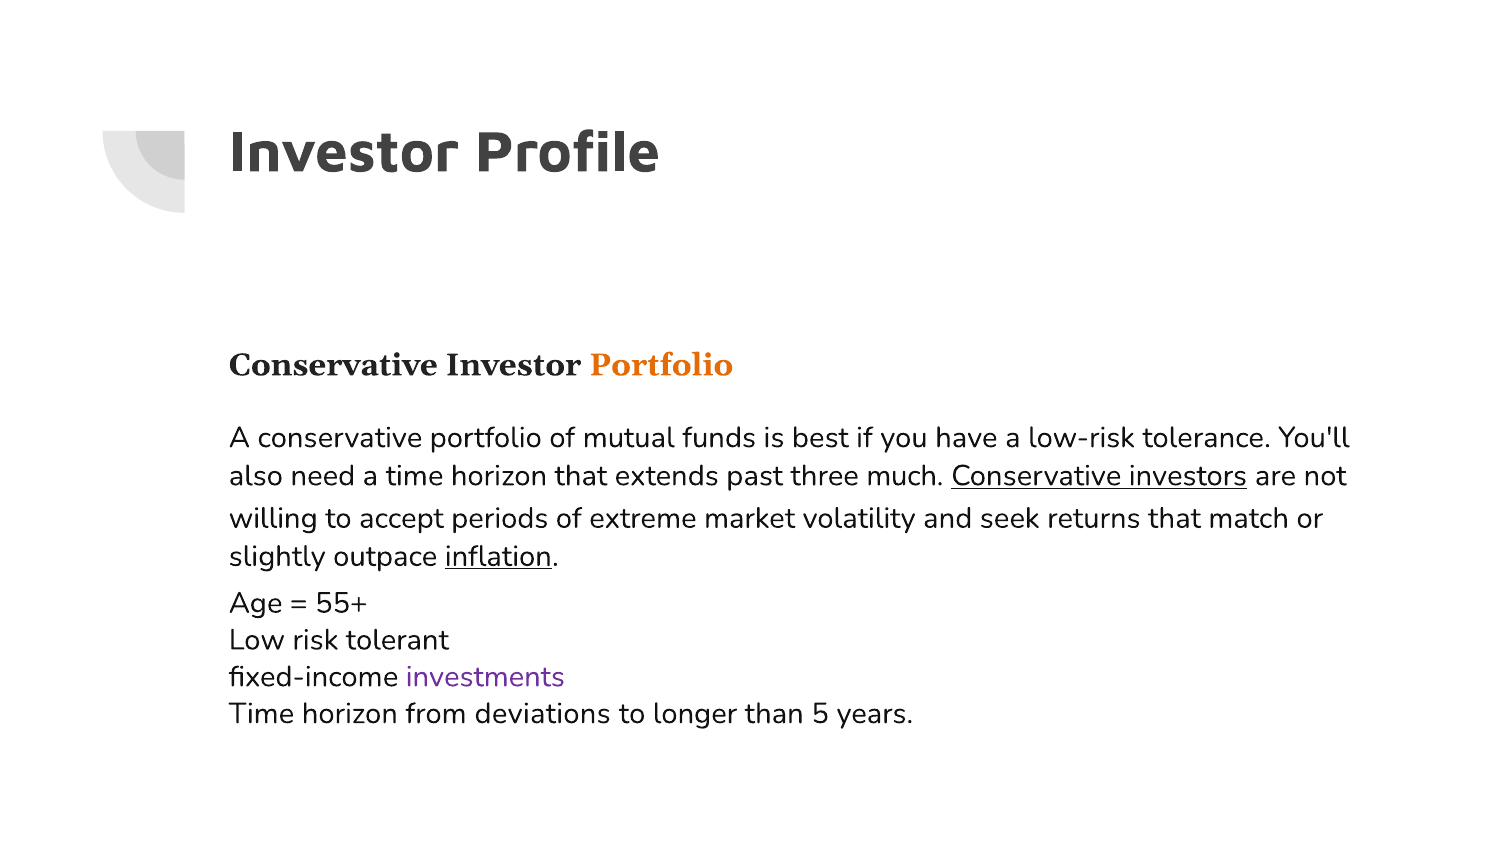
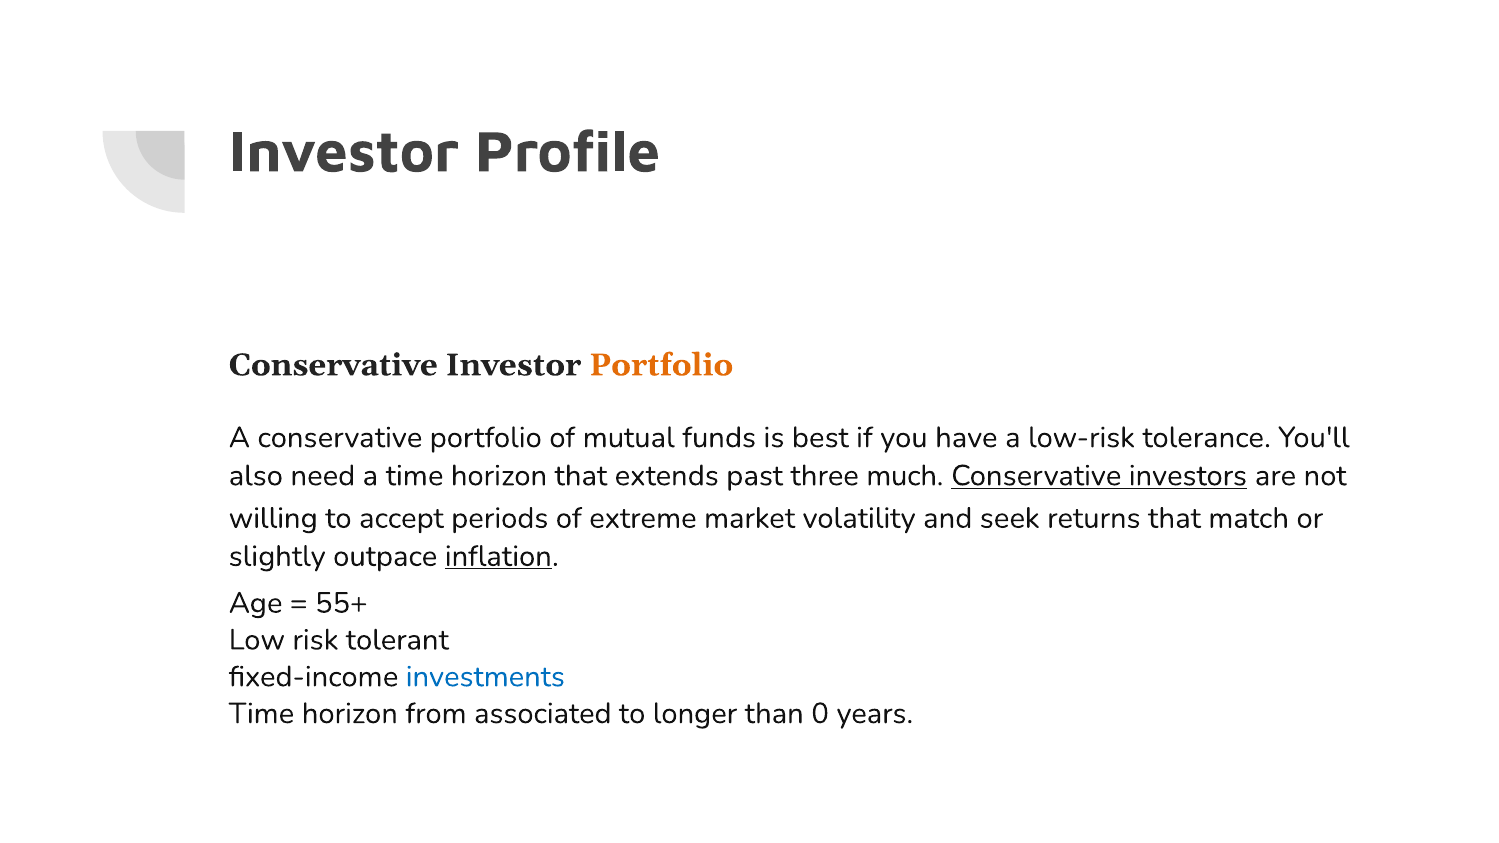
investments colour: purple -> blue (485, 677)
deviations: deviations -> associated (543, 714)
5: 5 -> 0 (820, 714)
